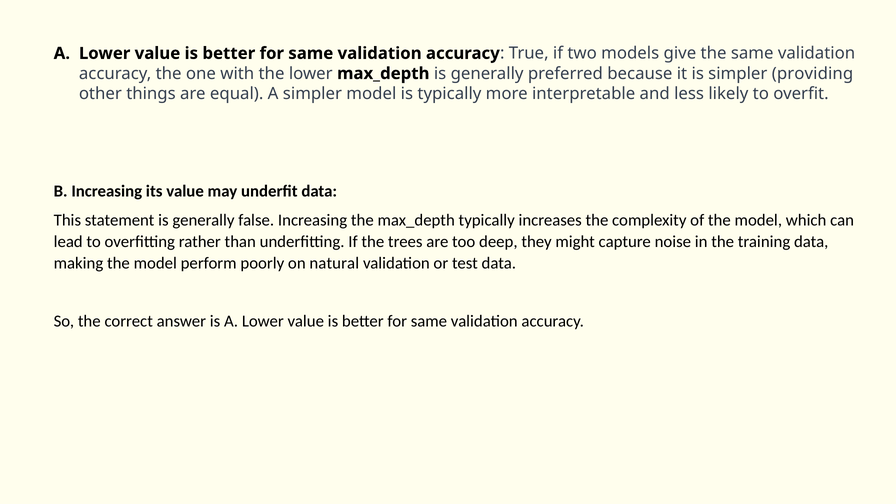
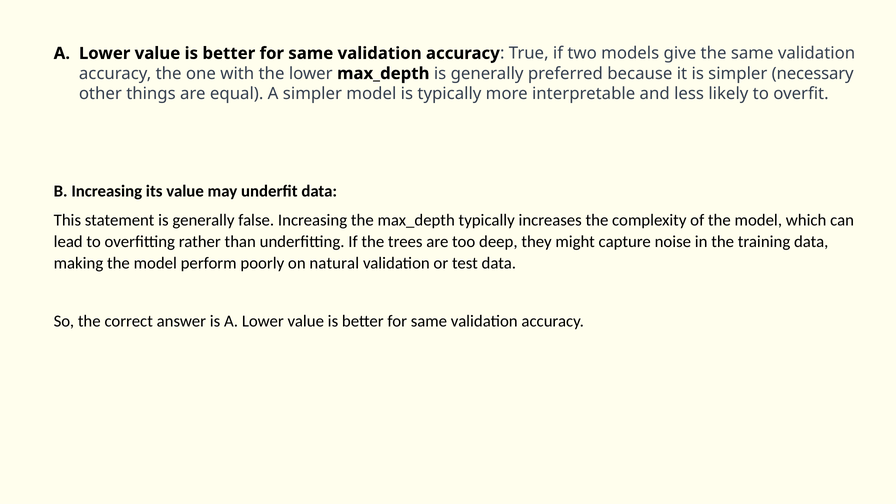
providing: providing -> necessary (813, 74)
